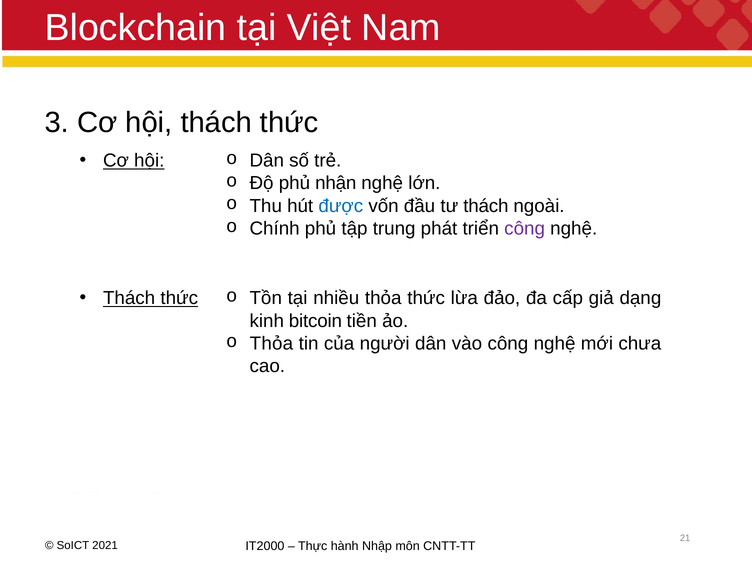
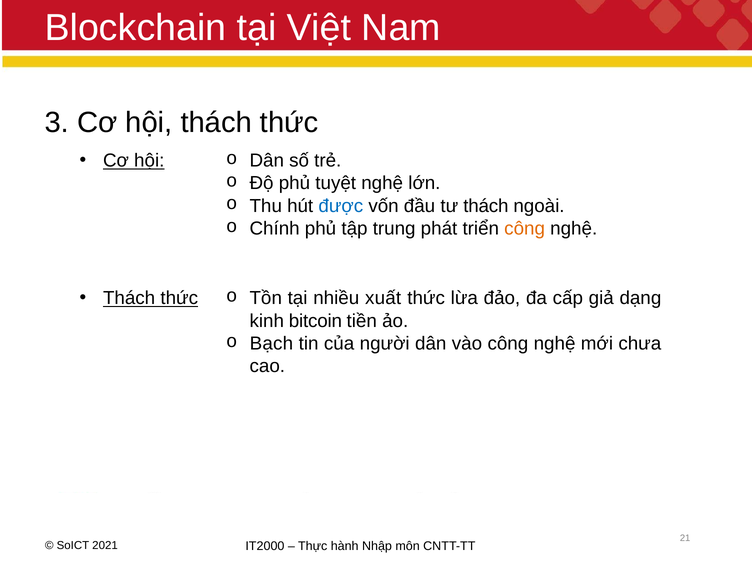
nhận: nhận -> tuyệt (336, 183)
công colour: purple -> orange (525, 228)
nhiều thỏa: thỏa -> xuất (383, 298)
Thỏa: Thỏa -> Bạch (271, 343)
